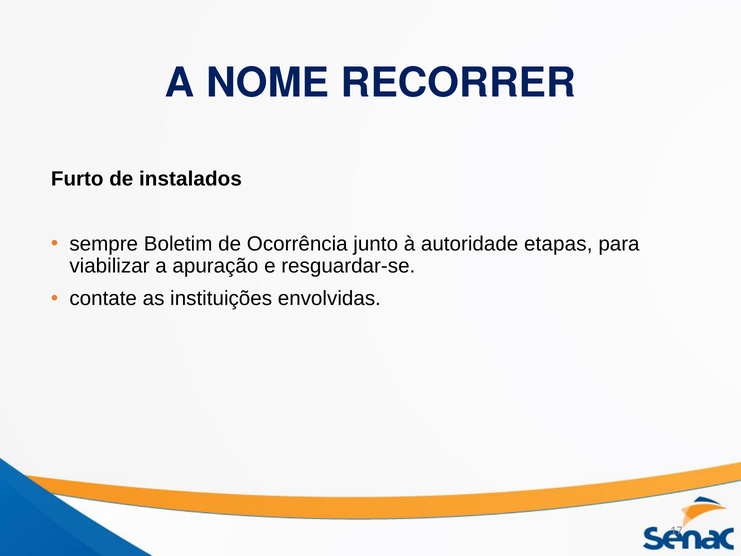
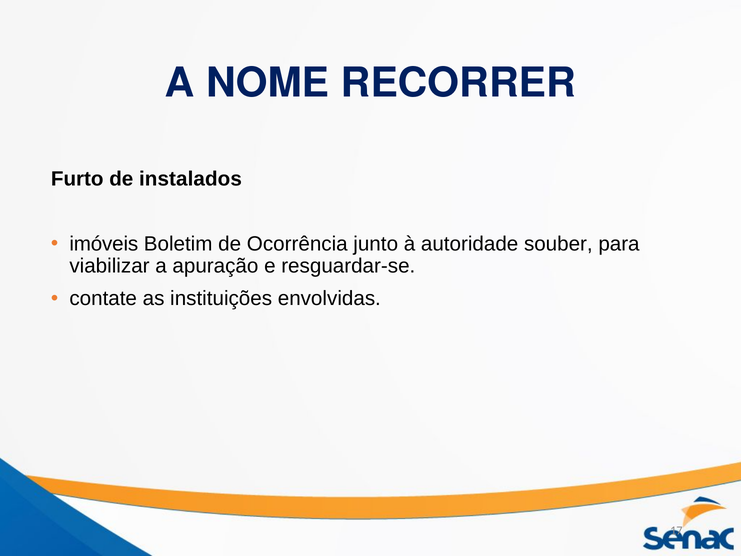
sempre: sempre -> imóveis (104, 244)
etapas: etapas -> souber (558, 244)
